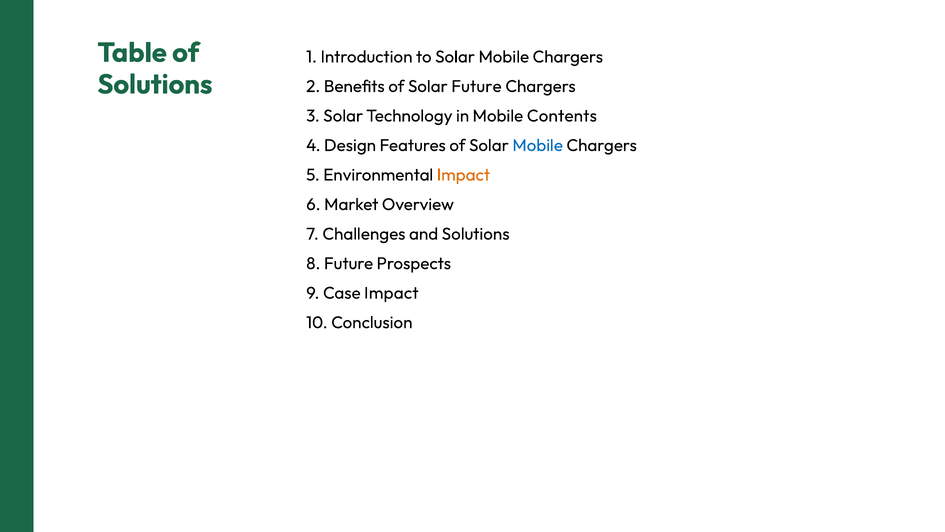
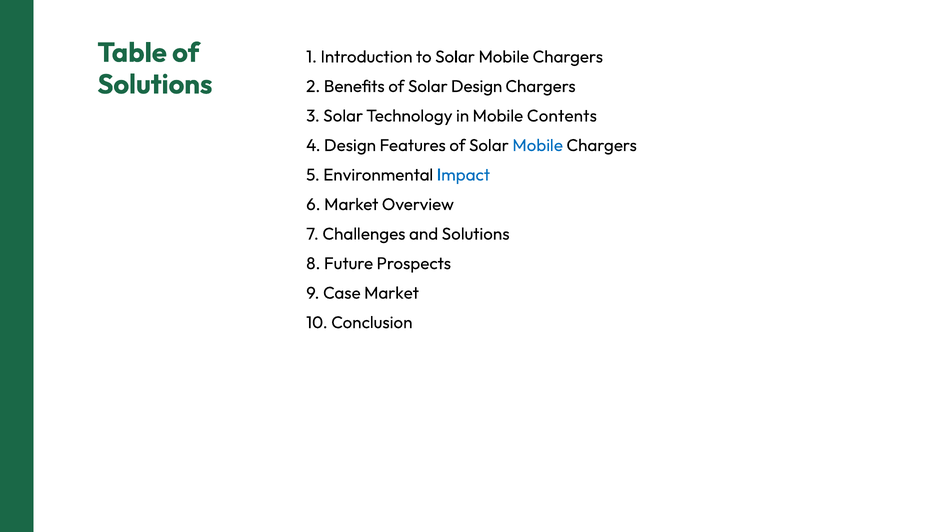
Solar Future: Future -> Design (477, 86)
Impact colour: orange -> blue (463, 175)
Case Impact: Impact -> Market (392, 293)
